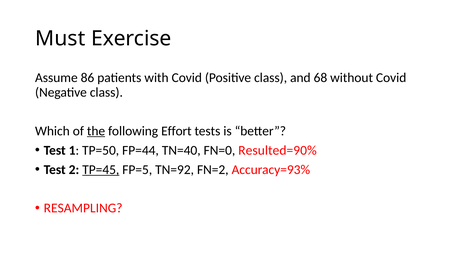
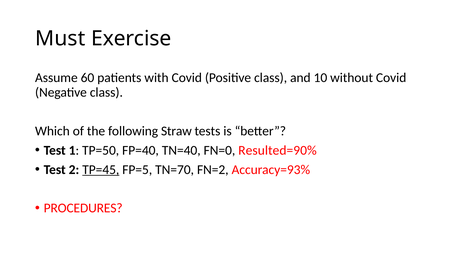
86: 86 -> 60 (87, 78)
68: 68 -> 10 (320, 78)
the underline: present -> none (96, 131)
Effort: Effort -> Straw (176, 131)
FP=44: FP=44 -> FP=40 (140, 150)
TN=92: TN=92 -> TN=70 (175, 169)
RESAMPLING: RESAMPLING -> PROCEDURES (83, 208)
